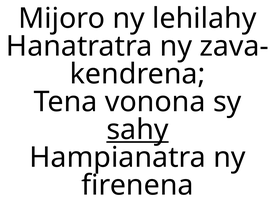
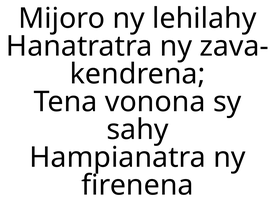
sahy underline: present -> none (137, 130)
